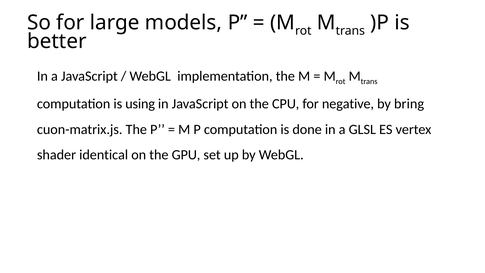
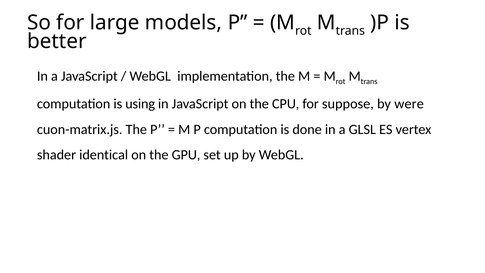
negative: negative -> suppose (348, 104)
bring: bring -> were (409, 104)
